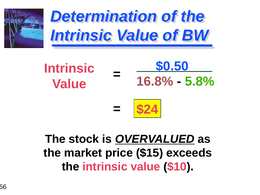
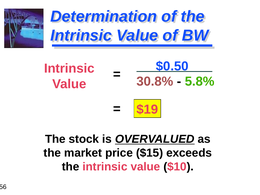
16.8%: 16.8% -> 30.8% (155, 81)
$24: $24 -> $19 (147, 109)
